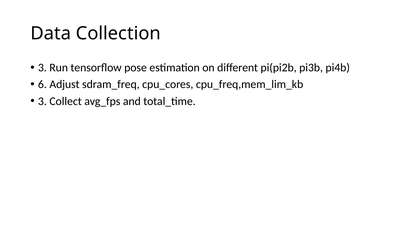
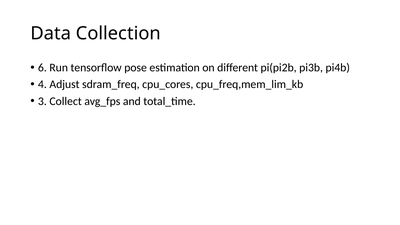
3: 3 -> 6 (42, 68)
6: 6 -> 4 (42, 84)
